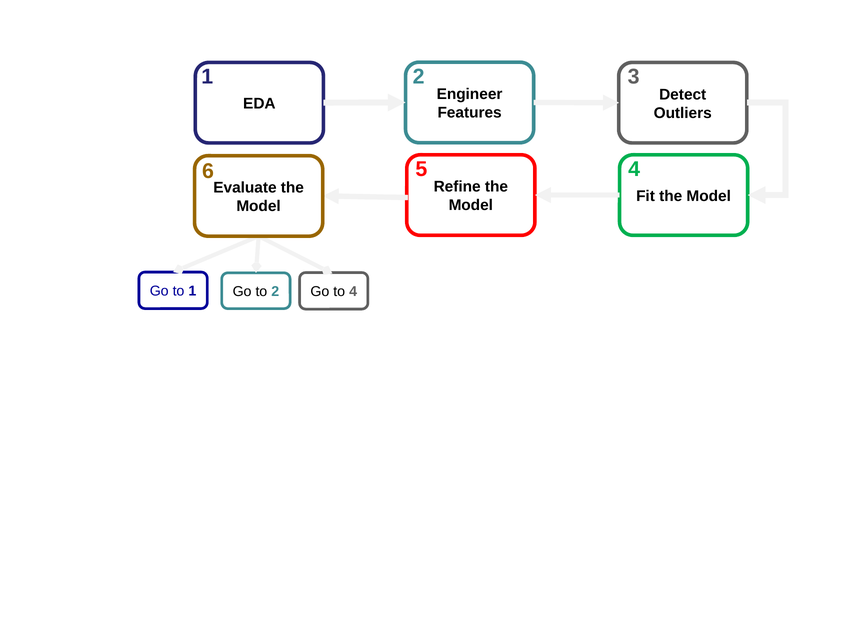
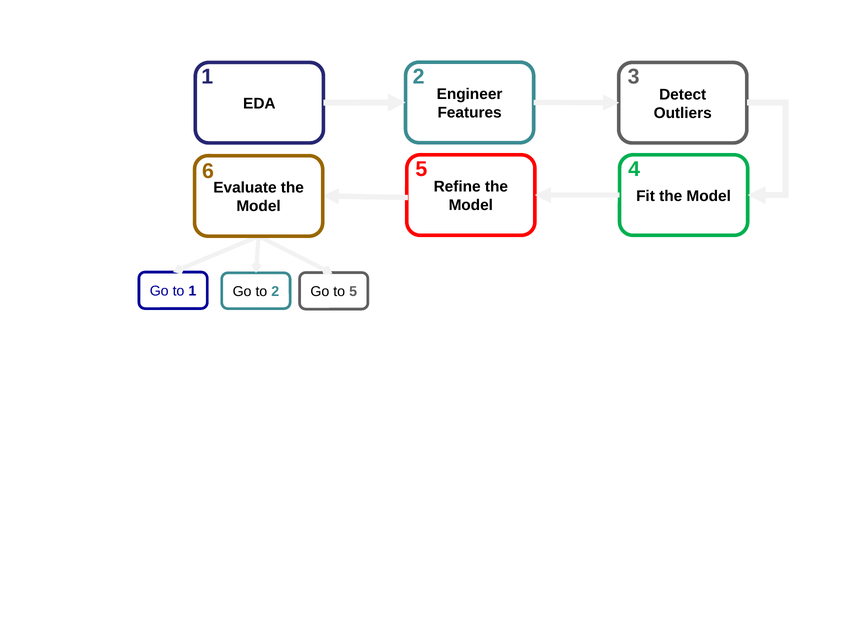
to 4: 4 -> 5 (353, 292)
